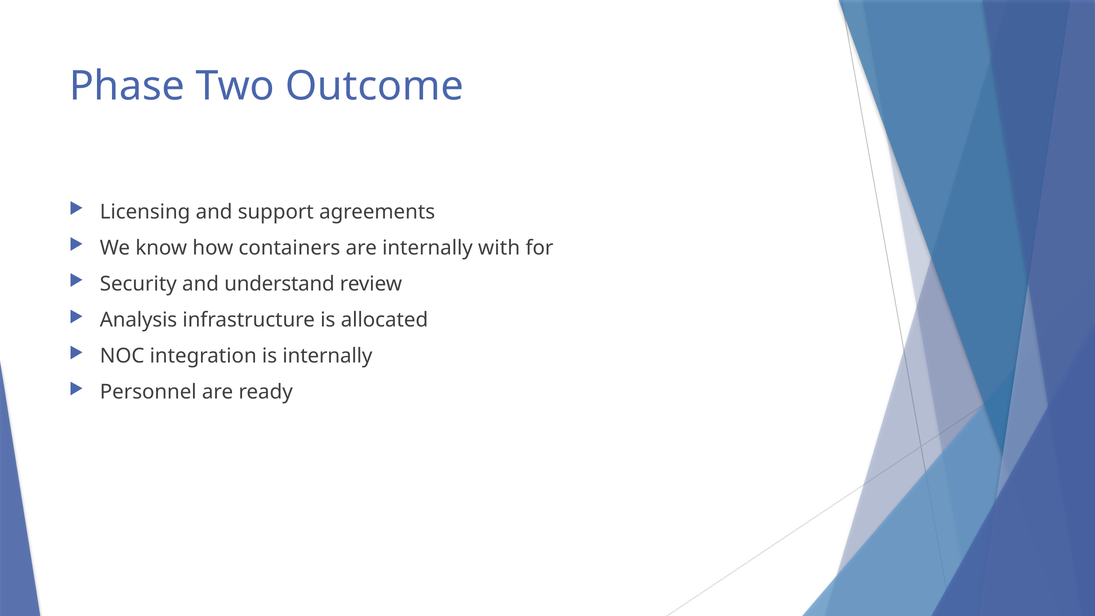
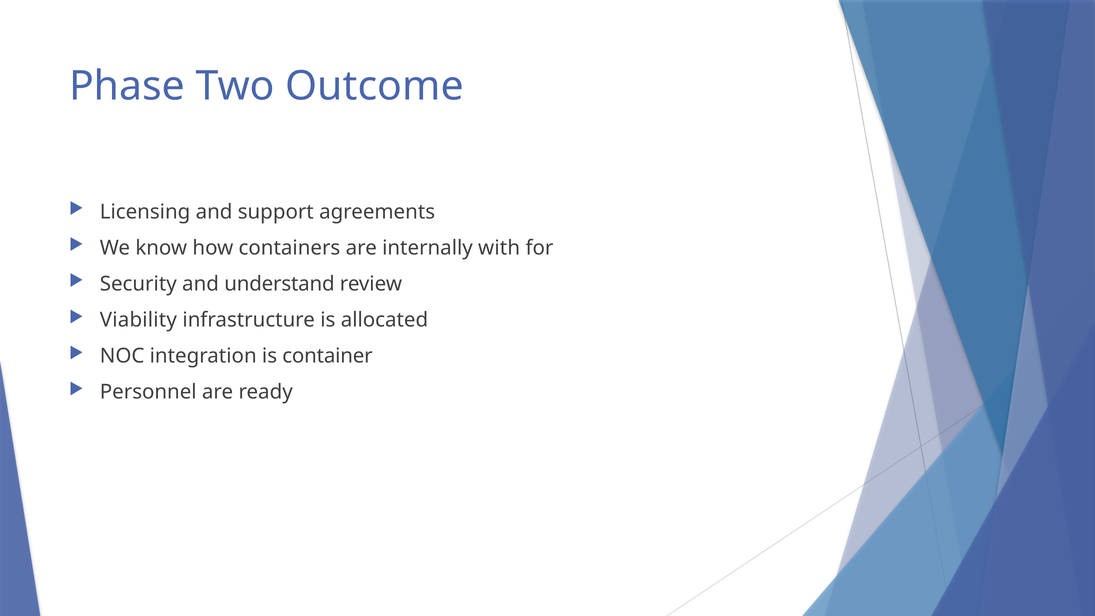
Analysis: Analysis -> Viability (138, 320)
is internally: internally -> container (327, 356)
